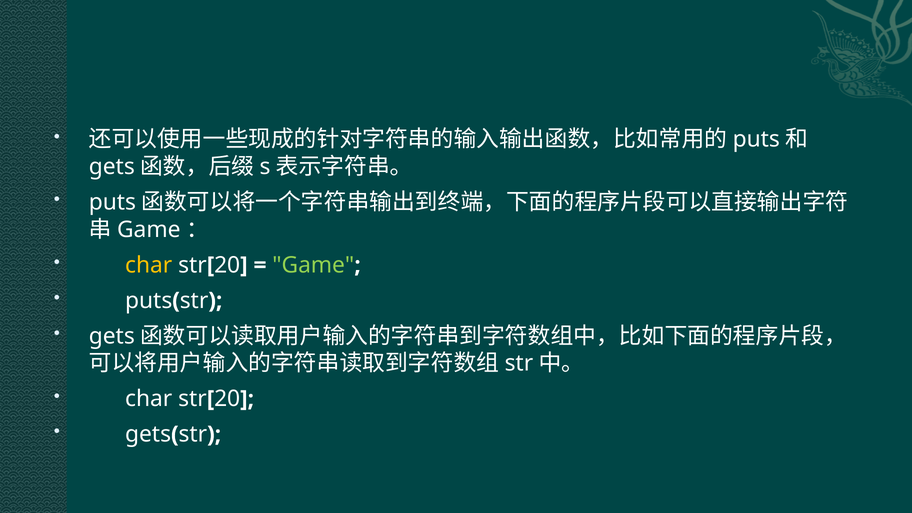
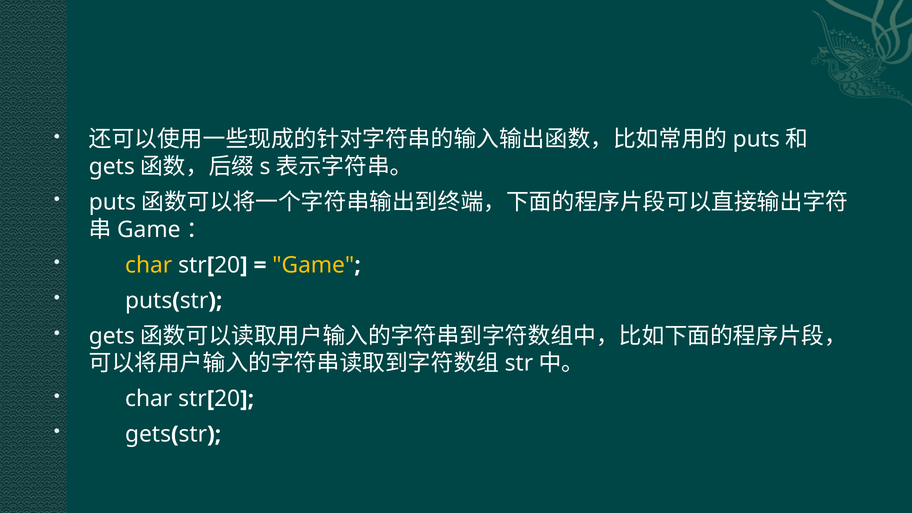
Game colour: light green -> yellow (313, 265)
